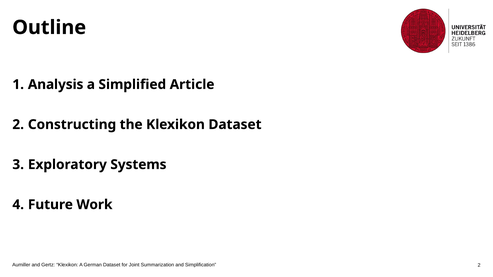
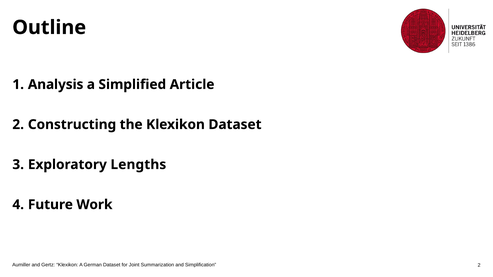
Systems: Systems -> Lengths (138, 165)
